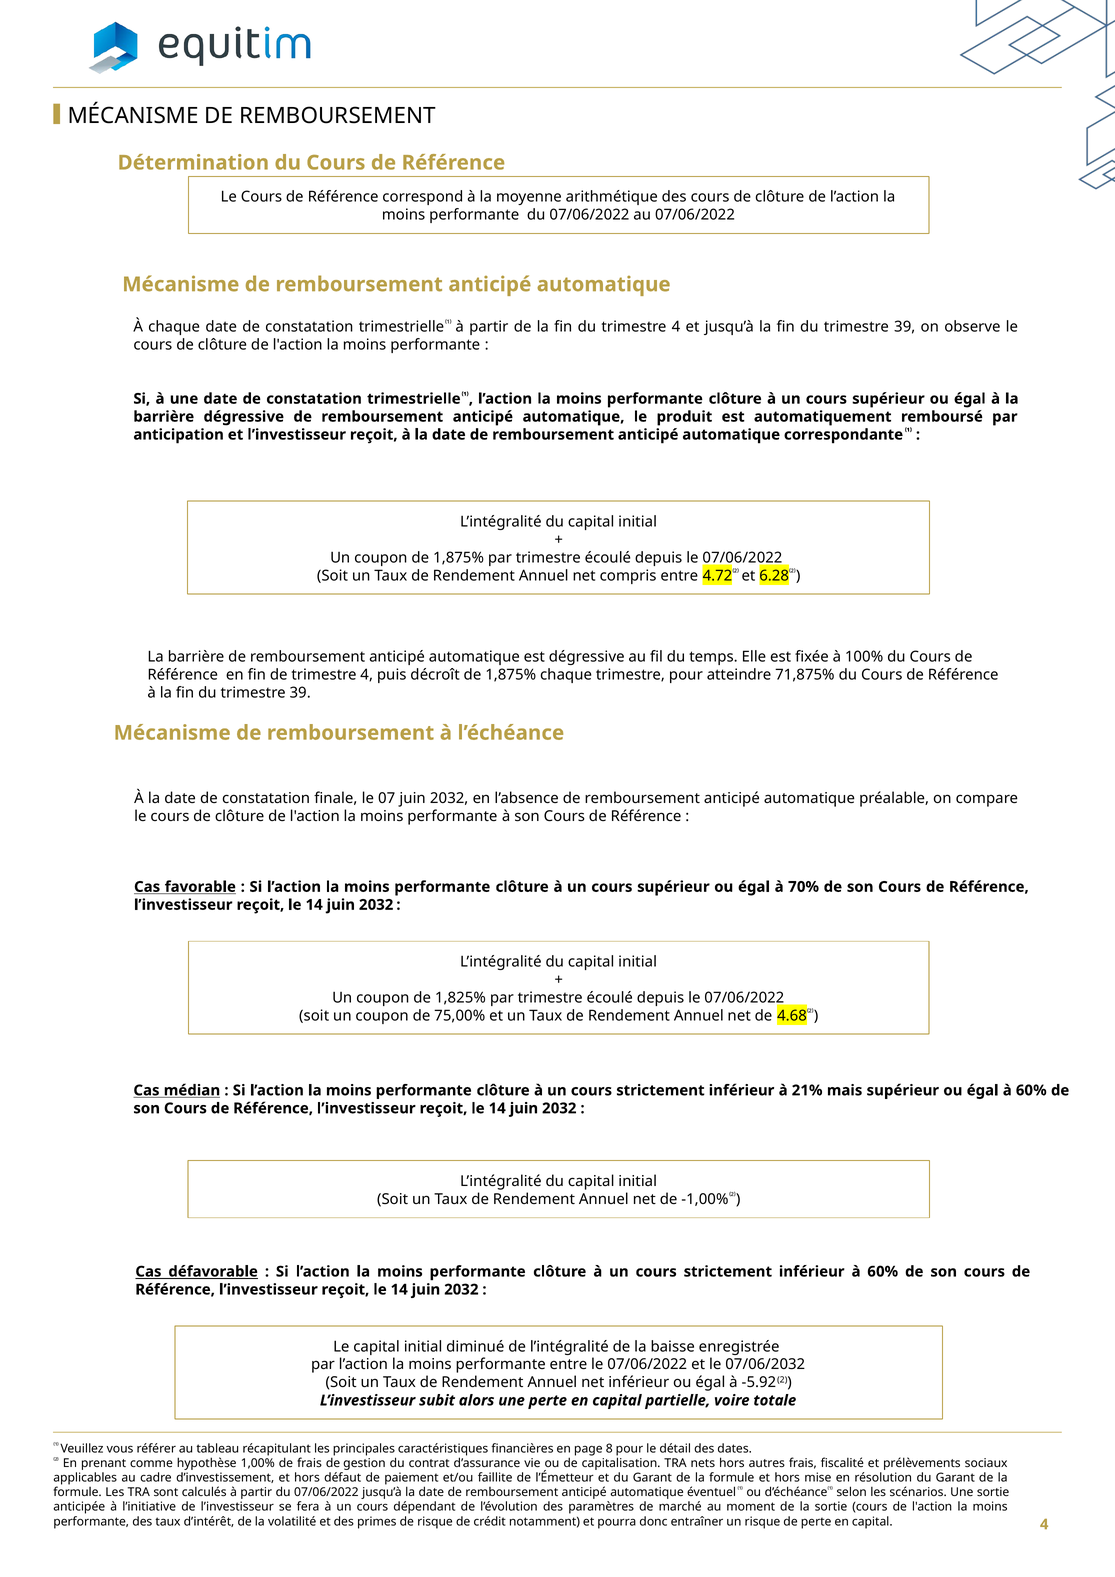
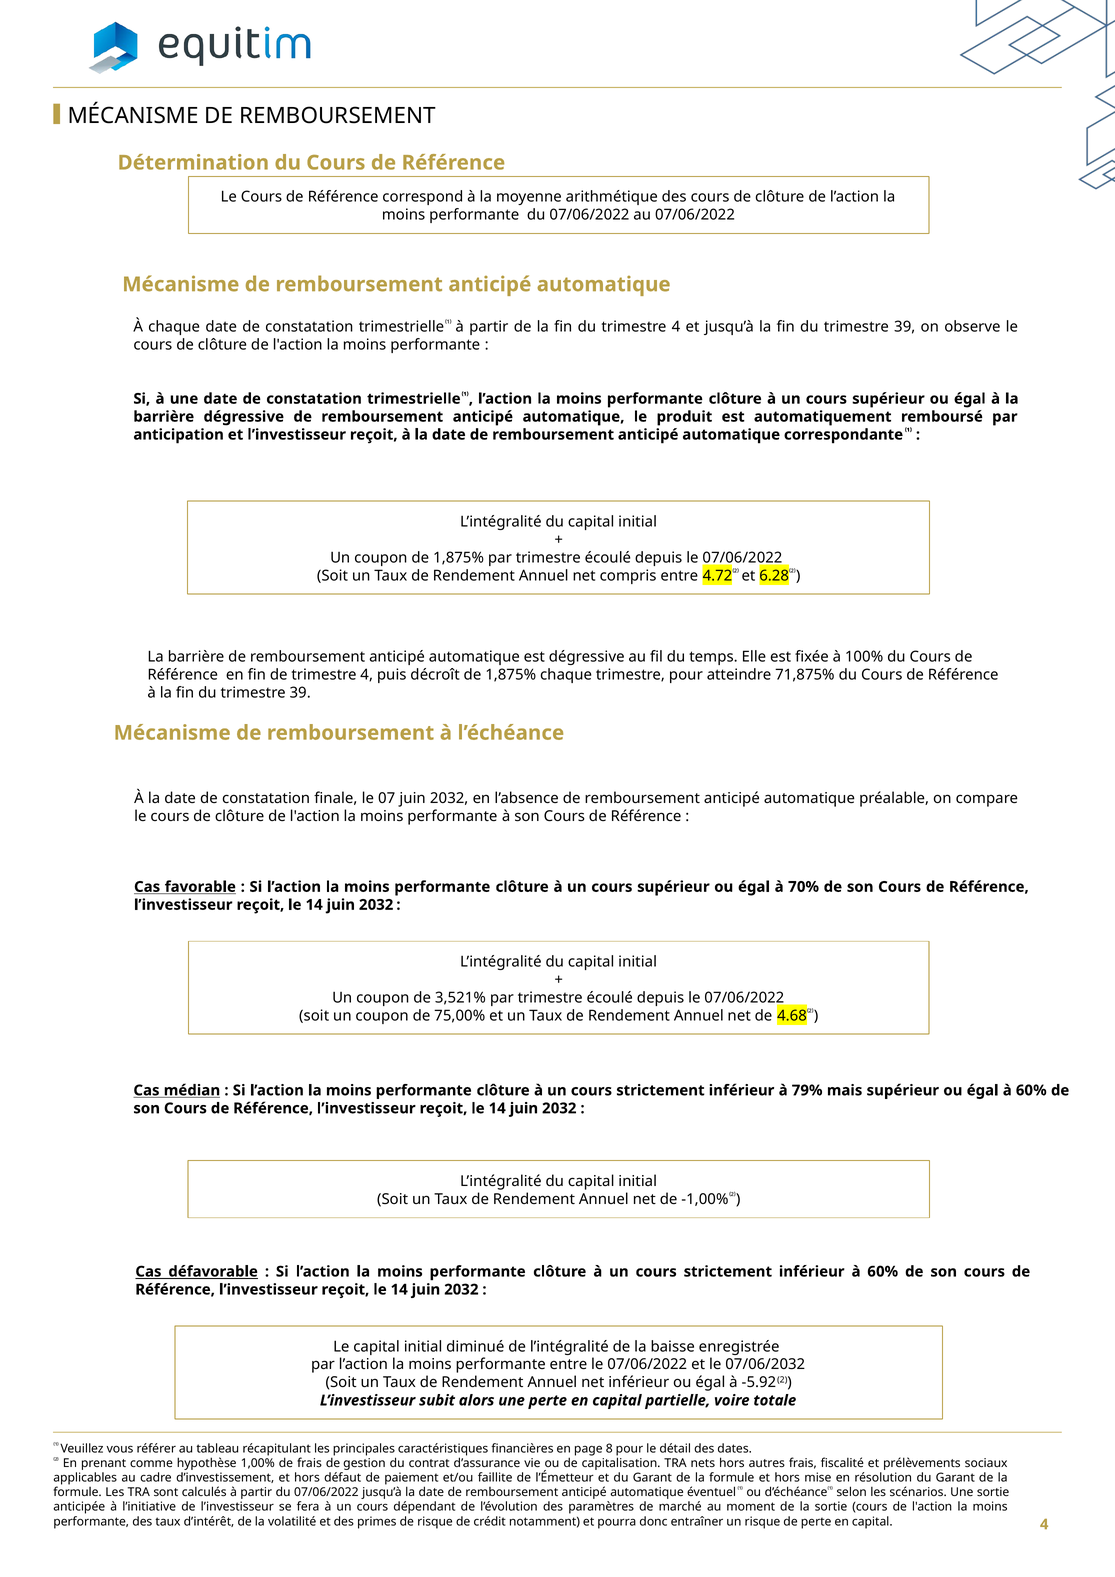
1,825%: 1,825% -> 3,521% (460, 998)
21%: 21% -> 79% (807, 1090)
